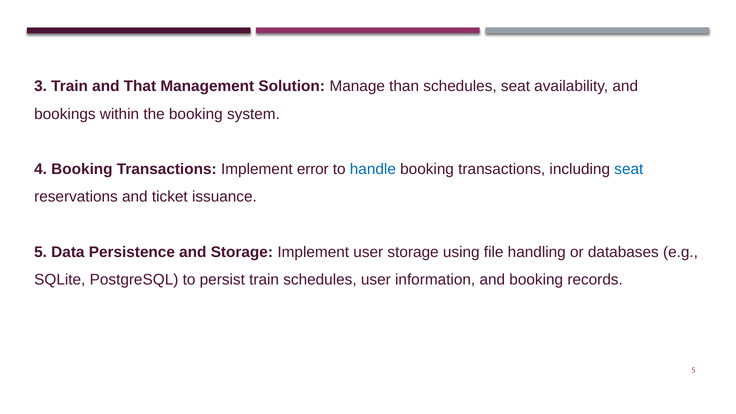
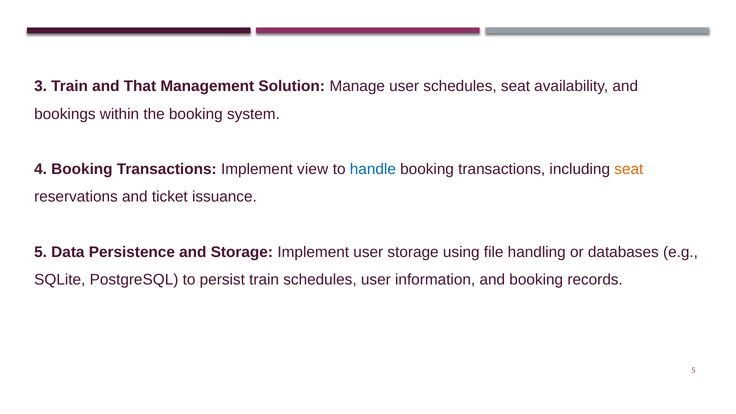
Manage than: than -> user (404, 86)
error: error -> view (313, 169)
seat colour: blue -> orange (629, 169)
